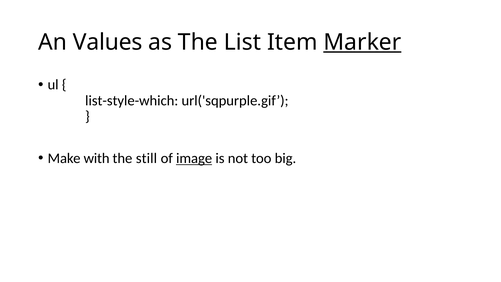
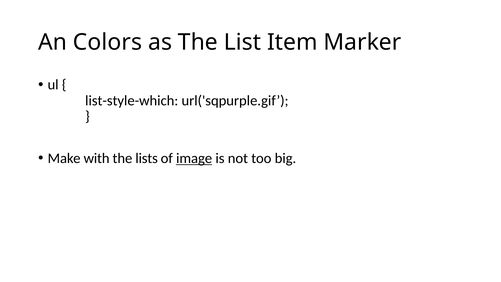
Values: Values -> Colors (108, 42)
Marker underline: present -> none (362, 42)
still: still -> lists (147, 158)
